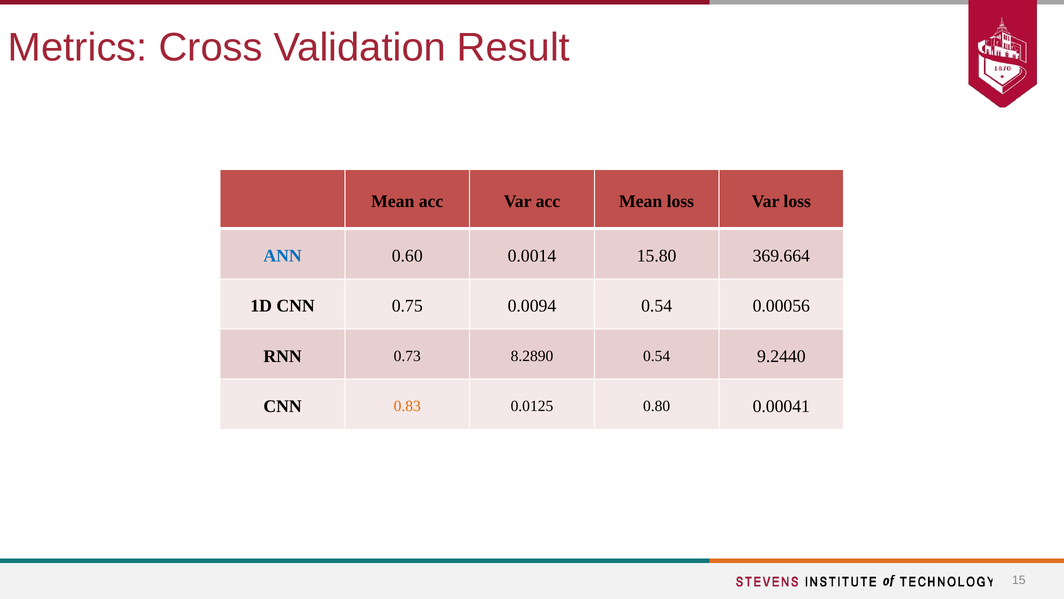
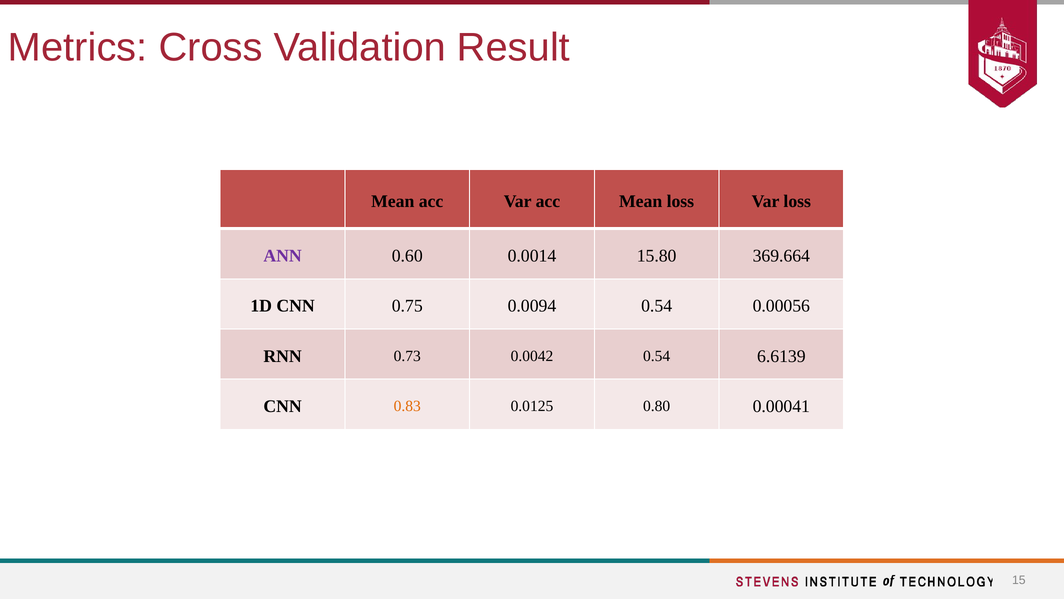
ANN colour: blue -> purple (283, 256)
8.2890: 8.2890 -> 0.0042 (532, 356)
9.2440: 9.2440 -> 6.6139 (781, 356)
